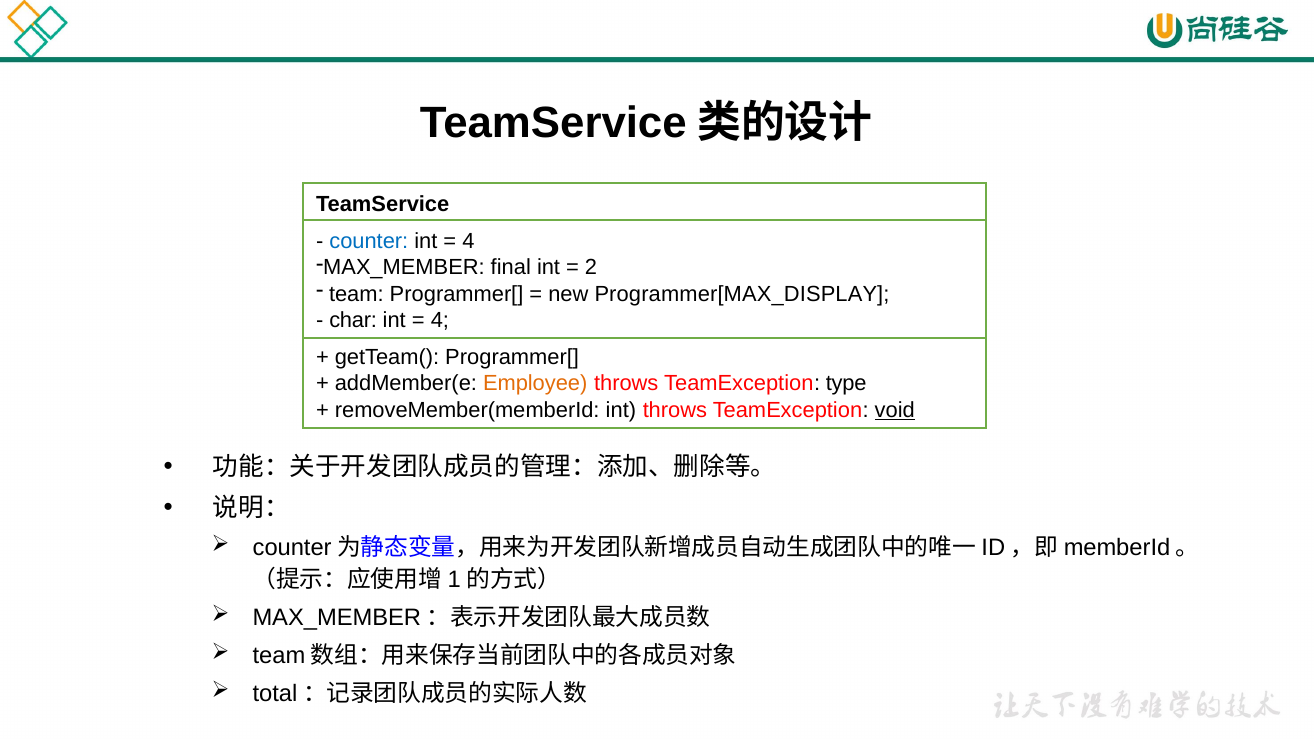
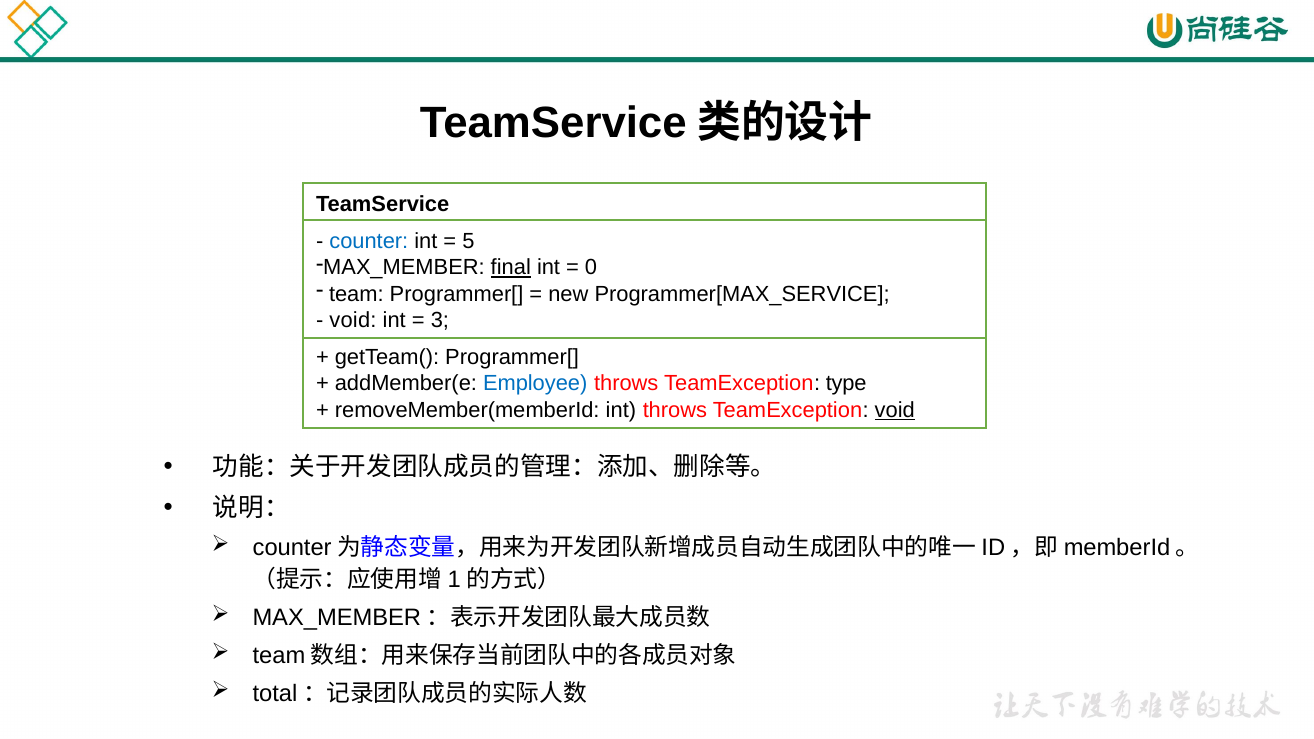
4: 4 -> 5 (468, 241)
final underline: none -> present (511, 268)
2: 2 -> 0 (591, 268)
Programmer[MAX_DISPLAY: Programmer[MAX_DISPLAY -> Programmer[MAX_SERVICE (742, 294)
char: char -> void (353, 320)
4: 4 -> 3 (440, 320)
Employee colour: orange -> blue (535, 384)
